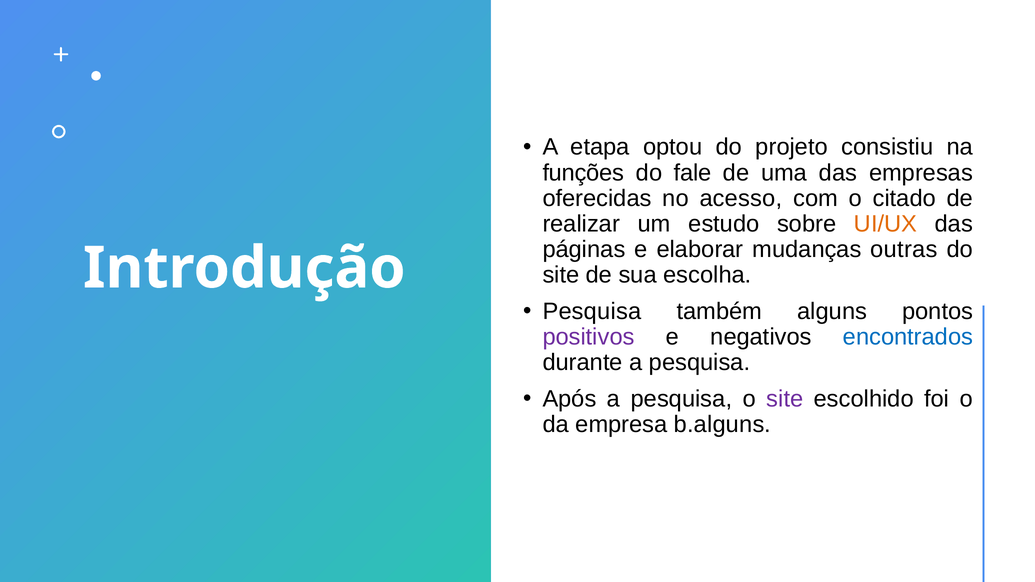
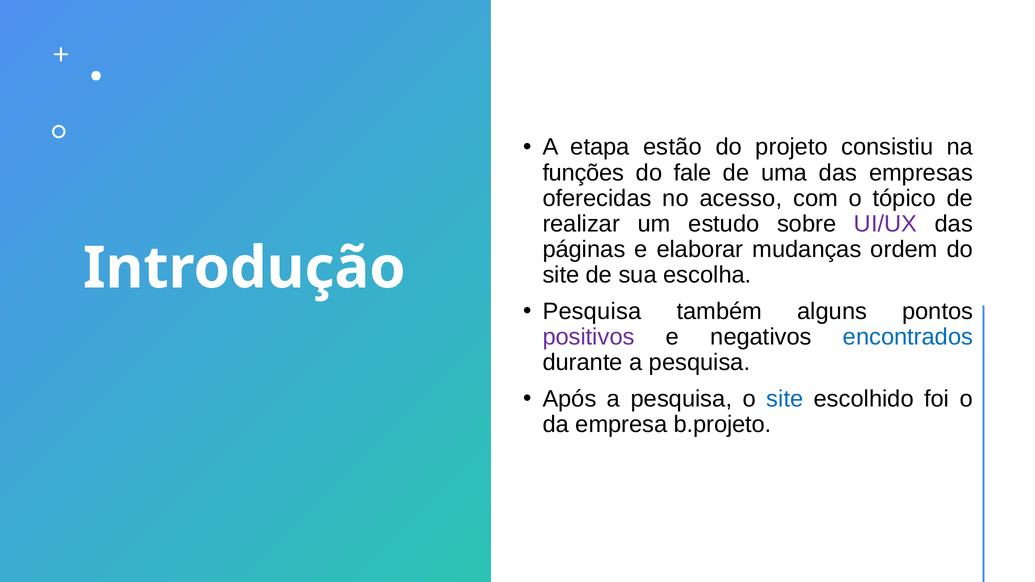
optou: optou -> estão (673, 147)
citado: citado -> tópico (904, 198)
UI/UX colour: orange -> purple (886, 224)
outras: outras -> ordem (904, 249)
site colour: purple -> blue (785, 399)
b.alguns: b.alguns -> b.projeto (723, 425)
